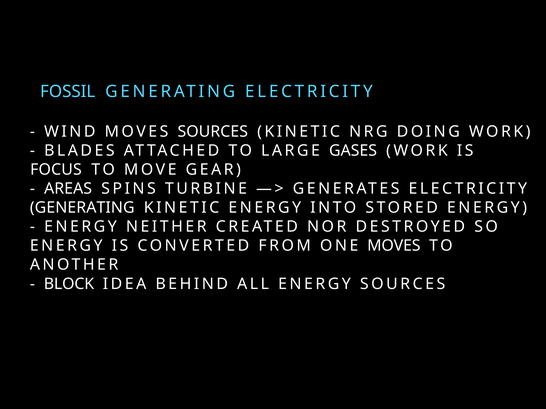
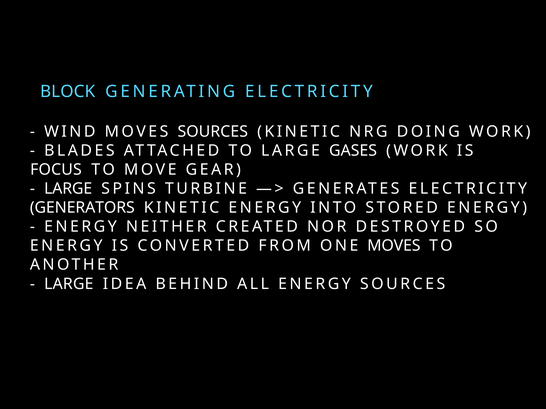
FOSSIL: FOSSIL -> BLOCK (68, 92)
AREAS: AREAS -> LARGE (68, 189)
GENERATING: GENERATING -> GENERATORS (82, 208)
BLOCK: BLOCK -> LARGE (69, 284)
